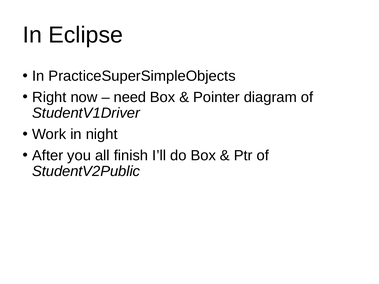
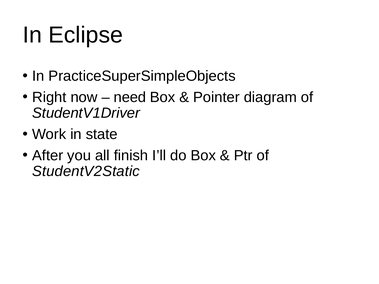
night: night -> state (102, 134)
StudentV2Public: StudentV2Public -> StudentV2Static (86, 171)
